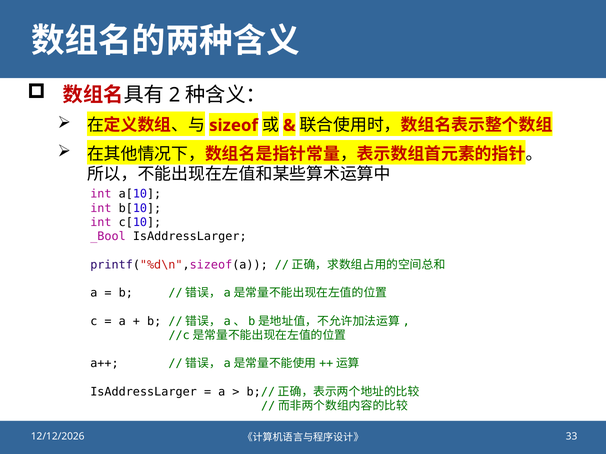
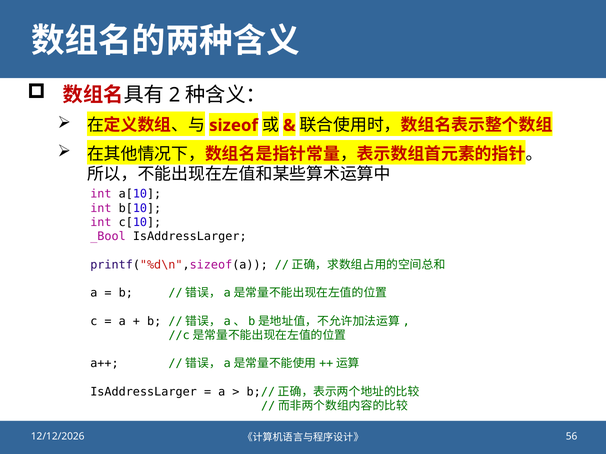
33: 33 -> 56 (572, 437)
